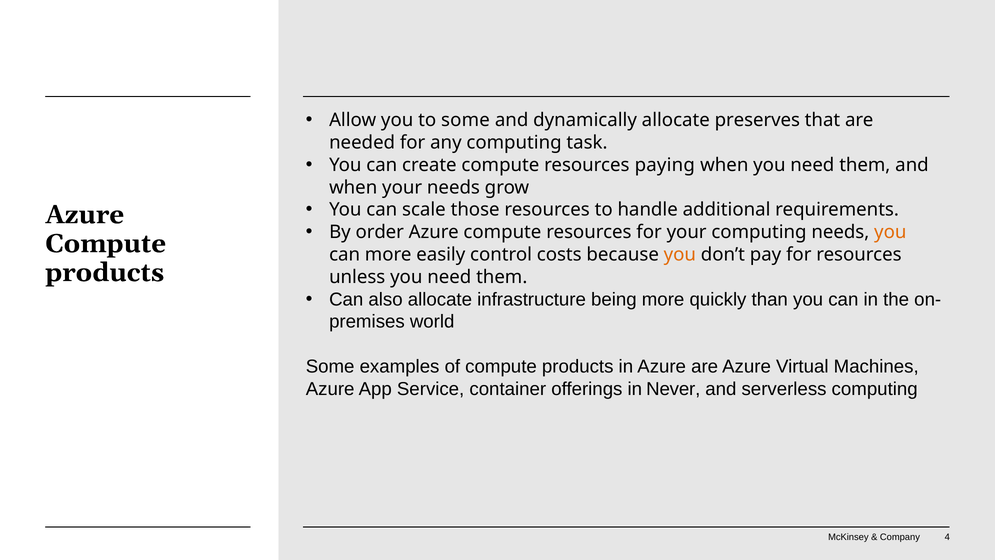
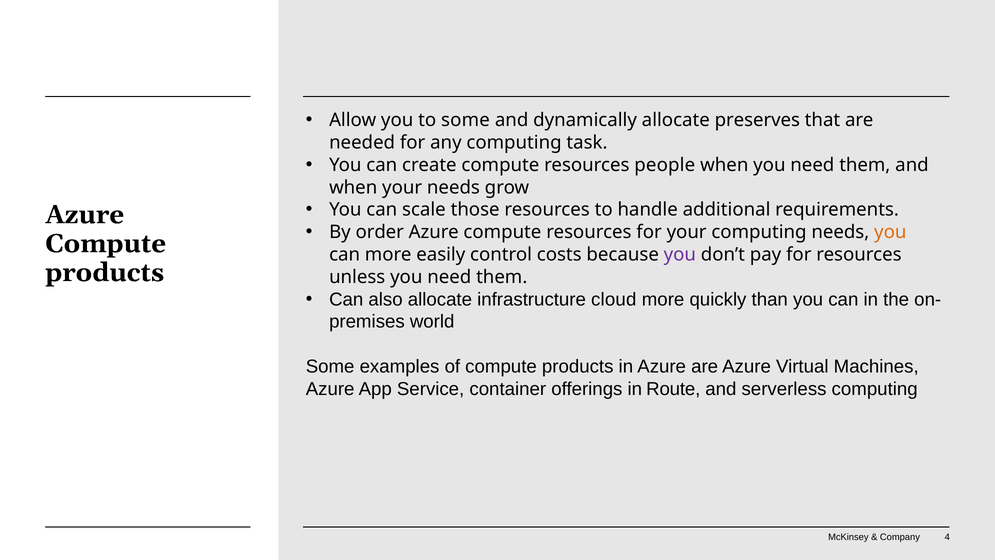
paying: paying -> people (665, 165)
you colour: orange -> purple (680, 254)
being: being -> cloud (614, 299)
Never: Never -> Route (673, 389)
